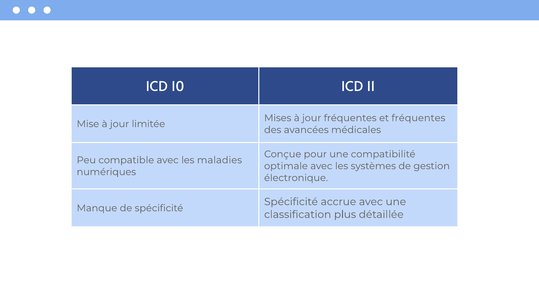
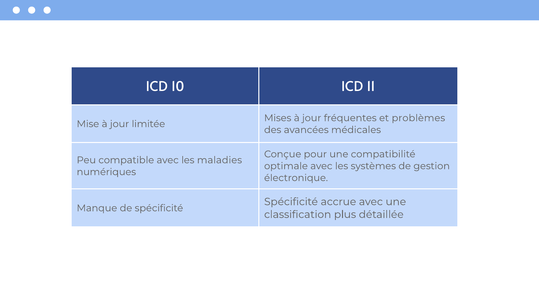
et fréquentes: fréquentes -> problèmes (418, 118)
